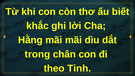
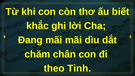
Hằng: Hằng -> Đang (30, 40)
trong: trong -> chăm (37, 54)
